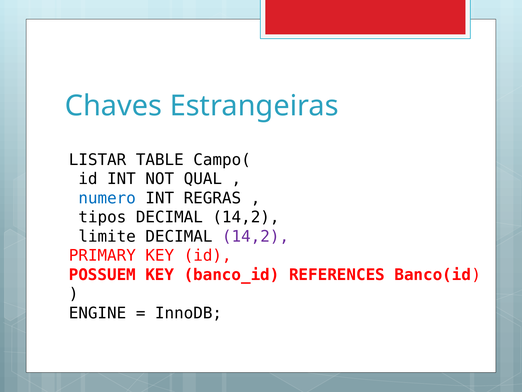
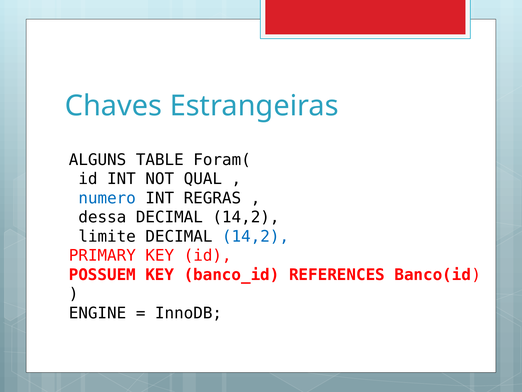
LISTAR: LISTAR -> ALGUNS (98, 160)
Campo(: Campo( -> Foram( (222, 160)
tipos: tipos -> dessa (102, 217)
14,2 colour: purple -> blue (256, 236)
